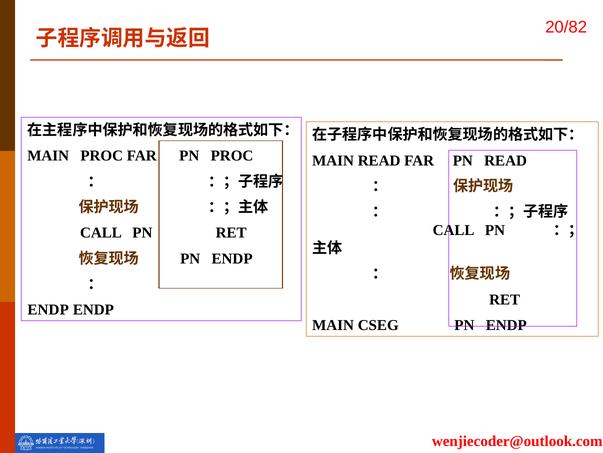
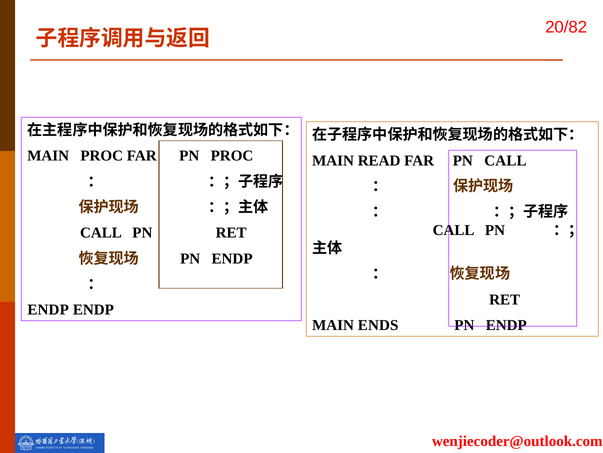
PN READ: READ -> CALL (505, 160)
CSEG: CSEG -> ENDS (378, 325)
